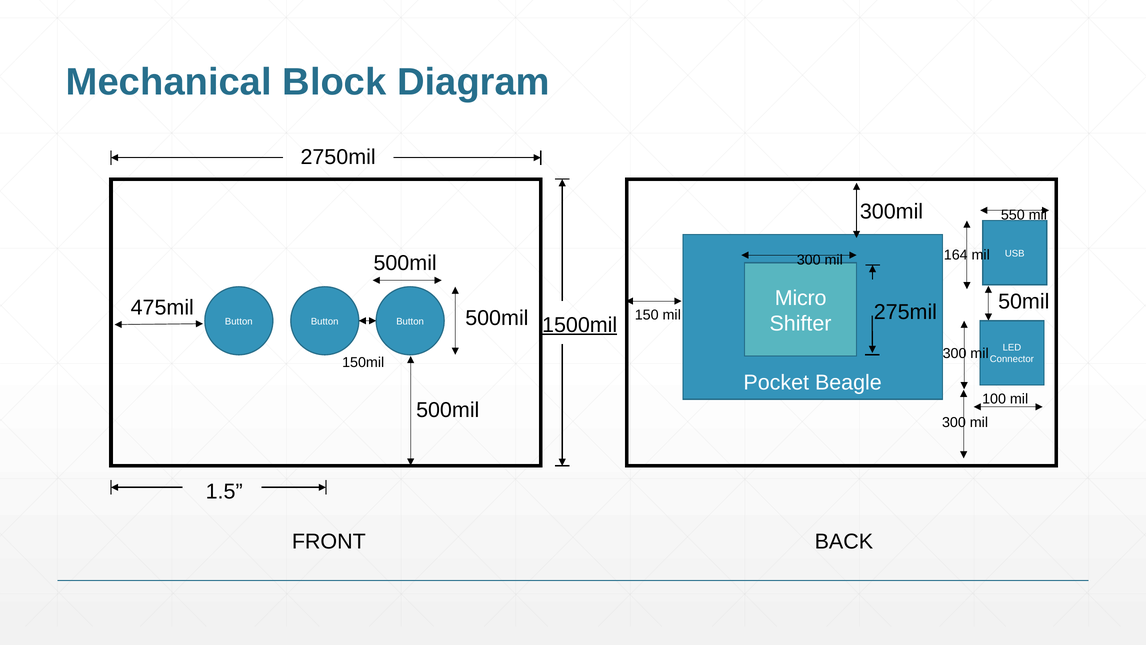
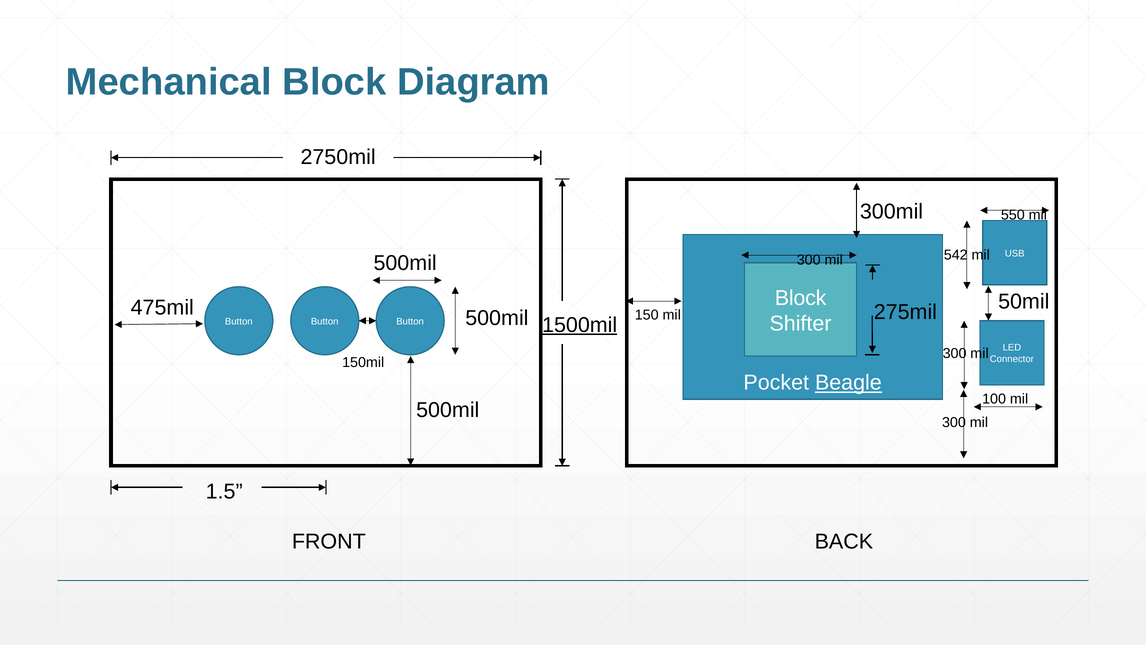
164: 164 -> 542 (956, 255)
Micro: Micro -> Block (801, 298)
Beagle underline: none -> present (848, 383)
